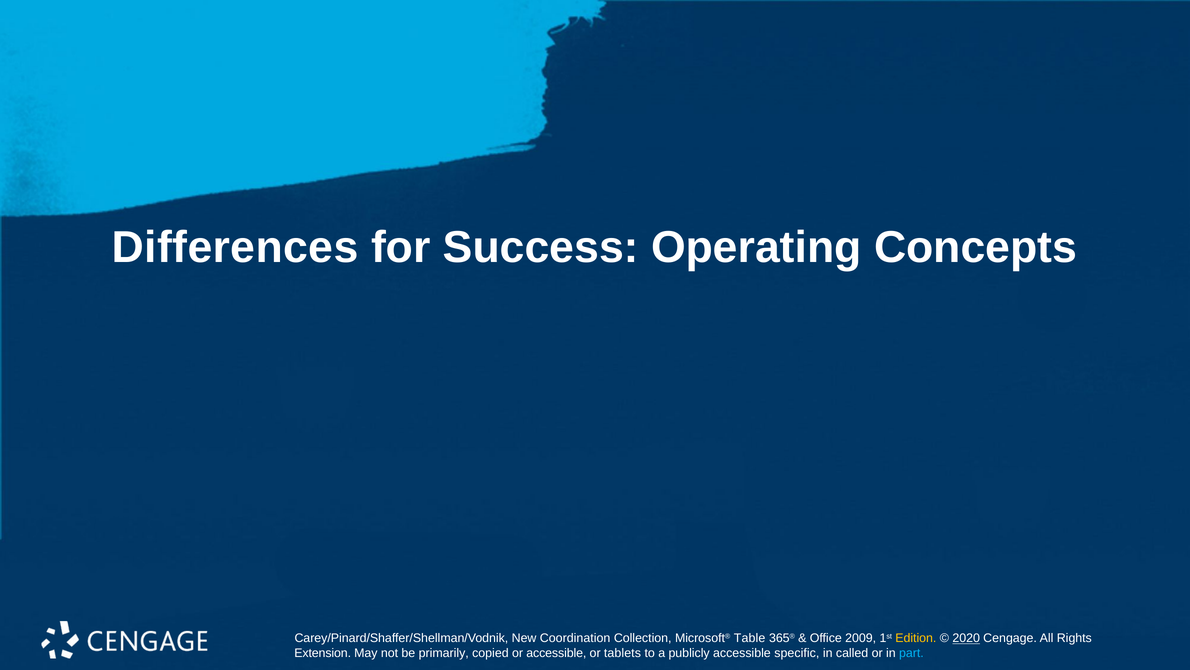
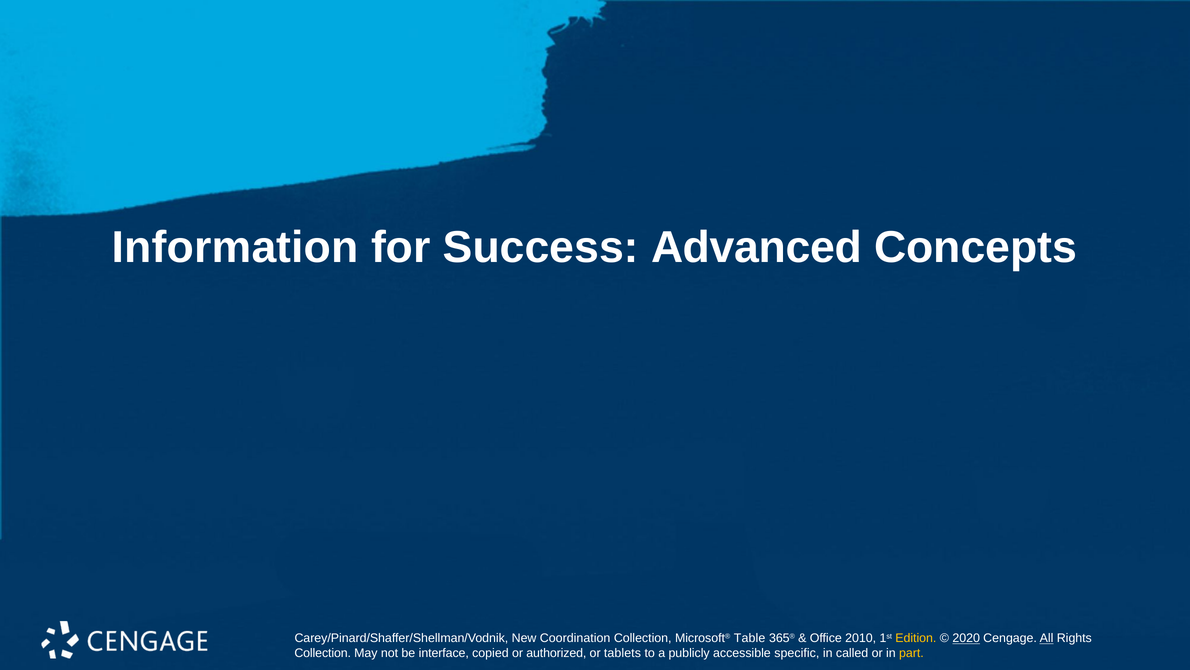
Differences: Differences -> Information (235, 247)
Operating: Operating -> Advanced (757, 247)
2009: 2009 -> 2010 (861, 638)
All underline: none -> present (1047, 638)
Extension: Extension -> Collection (323, 653)
primarily: primarily -> interface (444, 653)
or accessible: accessible -> authorized (556, 653)
part colour: light blue -> yellow (911, 653)
